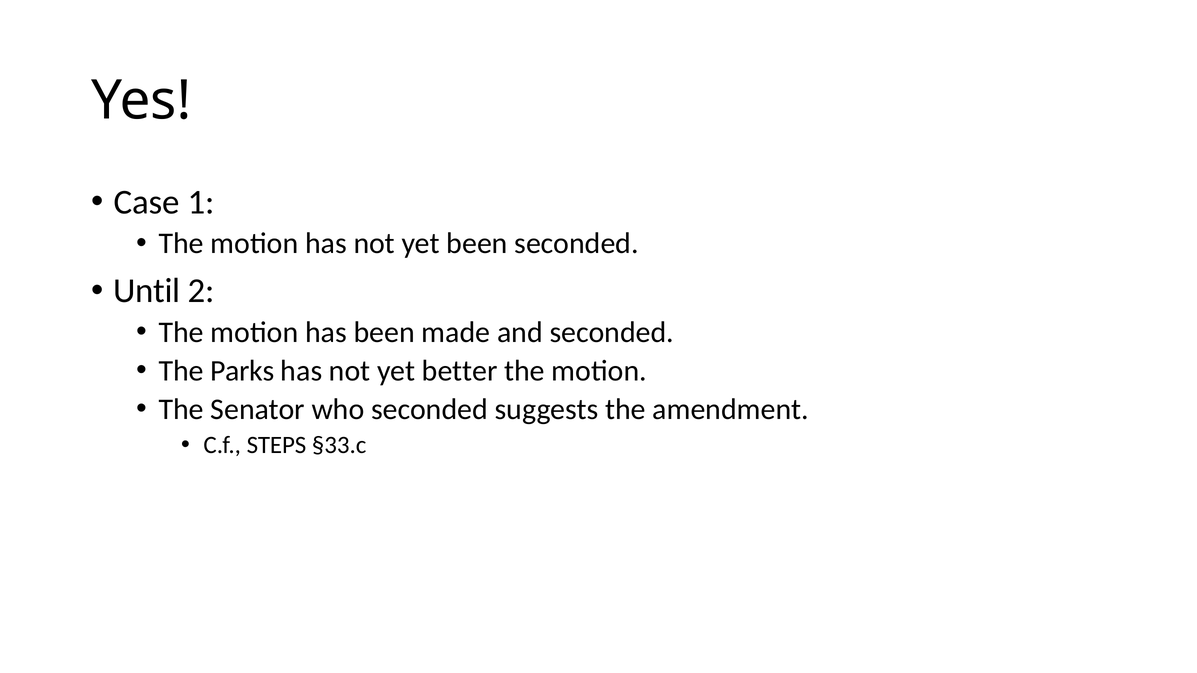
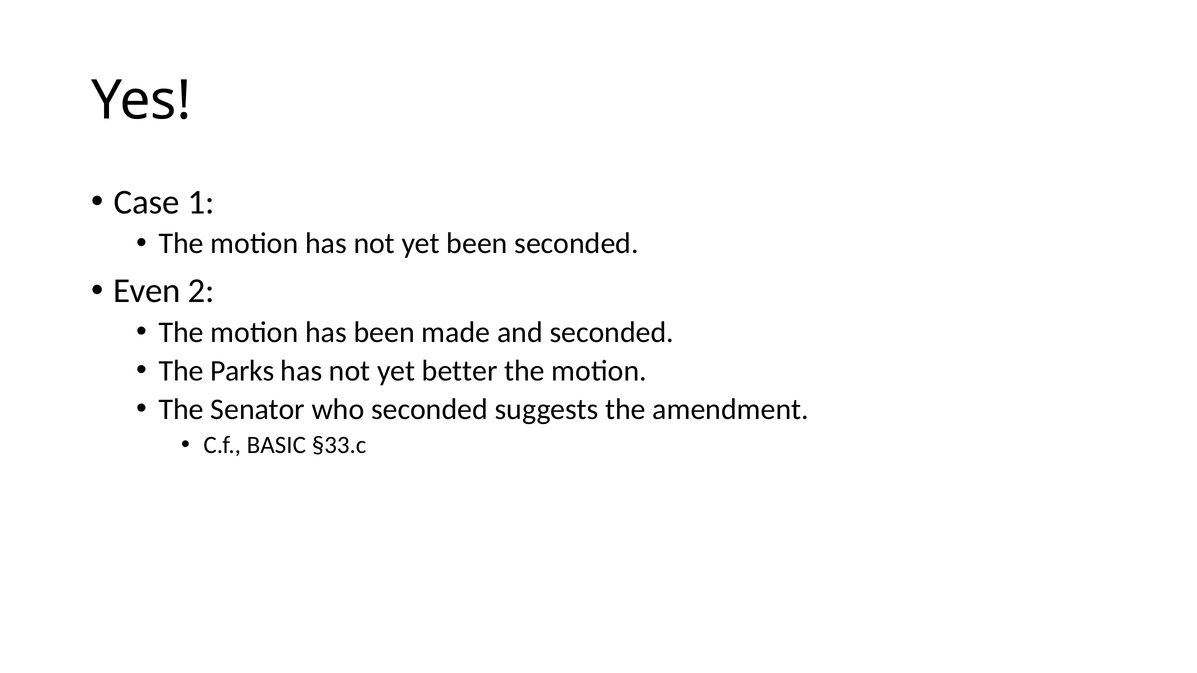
Until: Until -> Even (147, 291)
STEPS: STEPS -> BASIC (276, 445)
